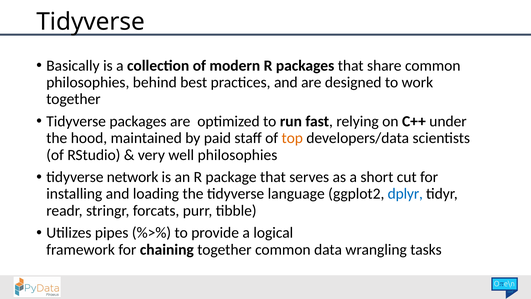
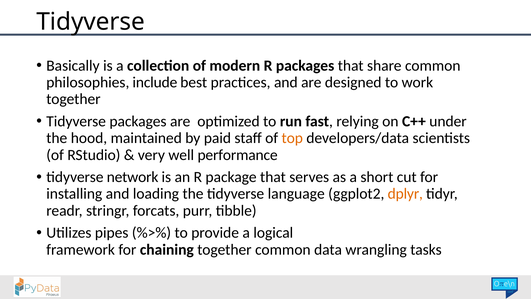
behind: behind -> include (155, 82)
well philosophies: philosophies -> performance (238, 155)
dplyr colour: blue -> orange (405, 194)
